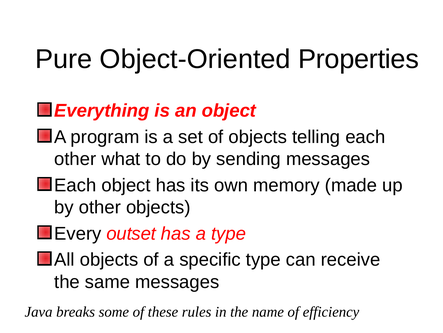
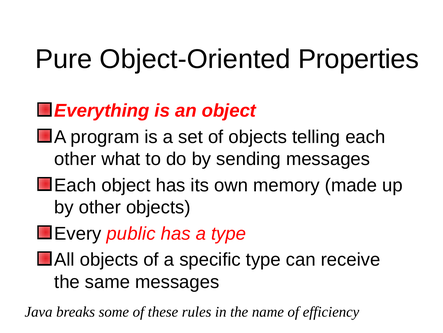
outset: outset -> public (131, 233)
